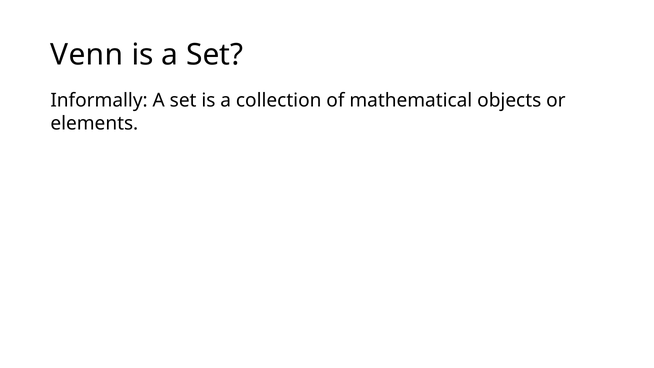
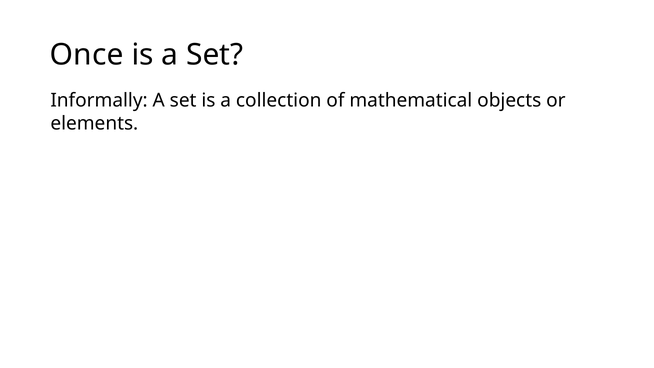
Venn: Venn -> Once (87, 55)
